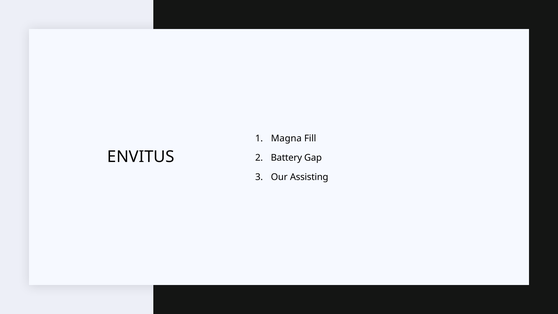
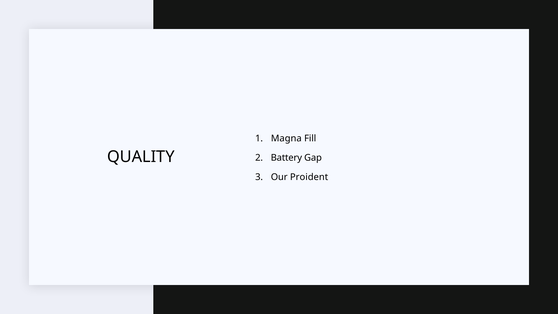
ENVITUS: ENVITUS -> QUALITY (141, 157)
Assisting: Assisting -> Proident (309, 177)
